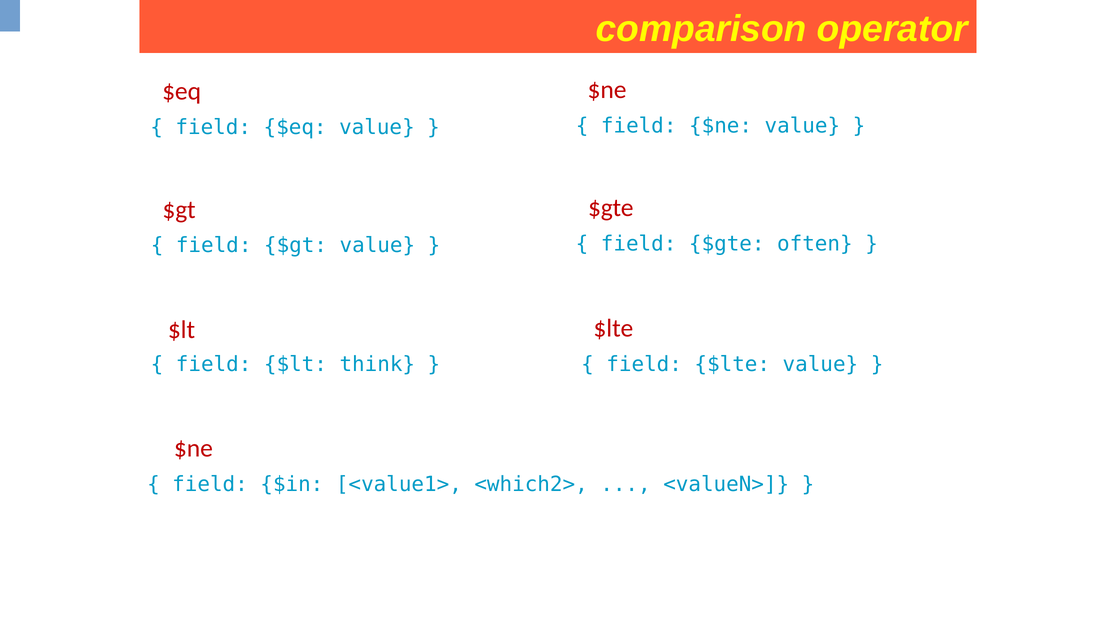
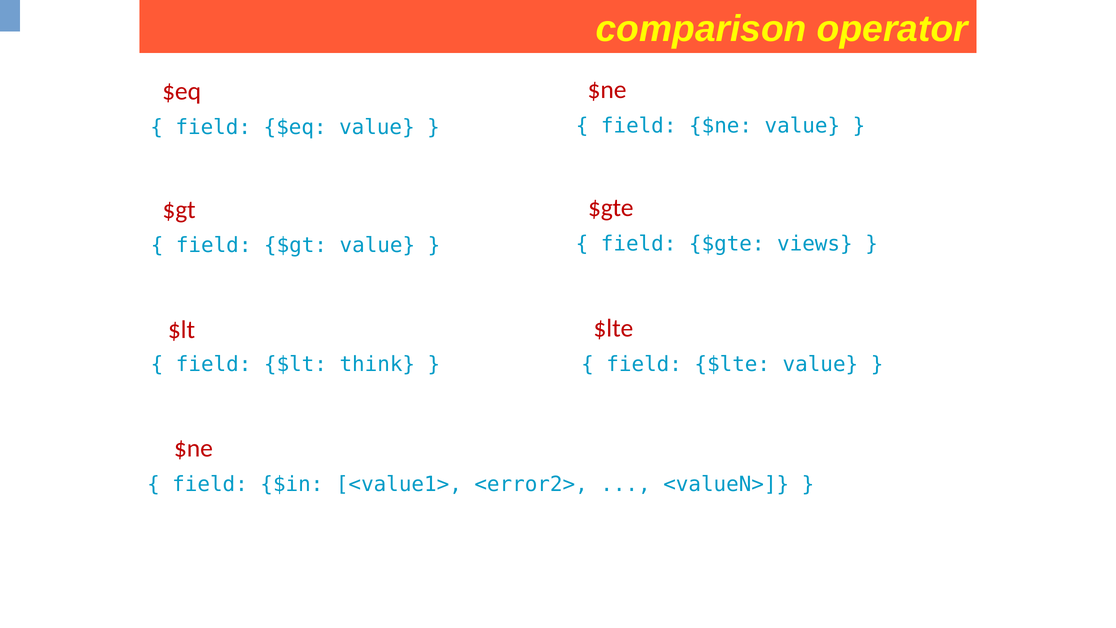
often: often -> views (815, 244)
<which2>: <which2> -> <error2> (531, 484)
